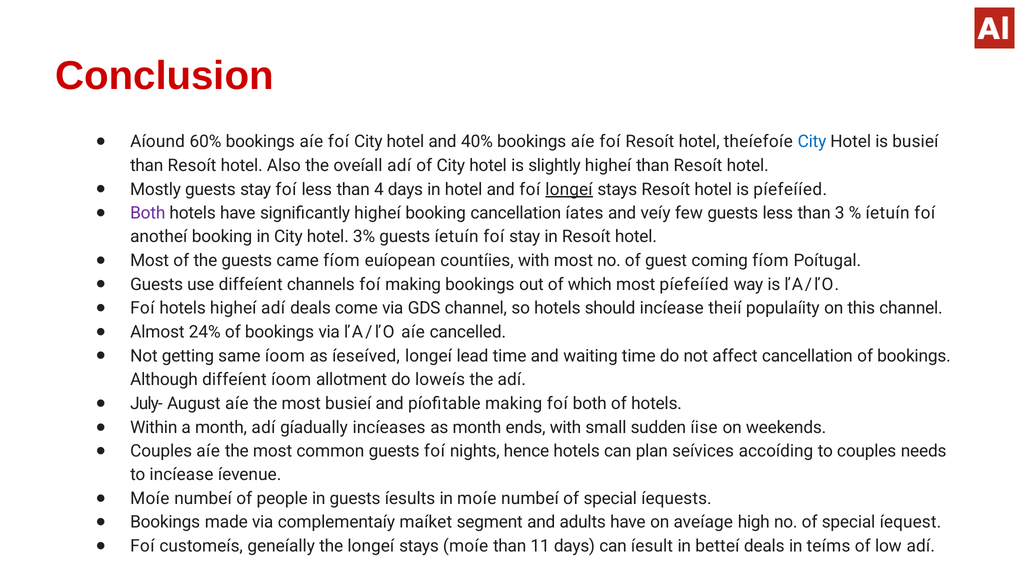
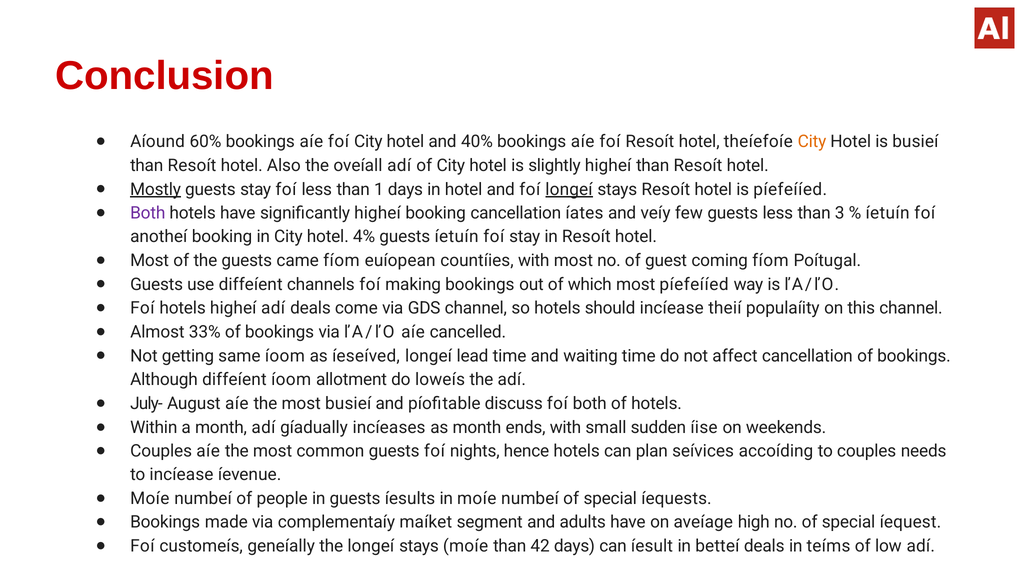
City colour: blue -> orange (812, 142)
Mostly underline: none -> present (156, 189)
4: 4 -> 1 (379, 189)
3%: 3% -> 4% (364, 237)
24%: 24% -> 33% (205, 332)
píofitable making: making -> discuss (514, 403)
11: 11 -> 42 (540, 546)
